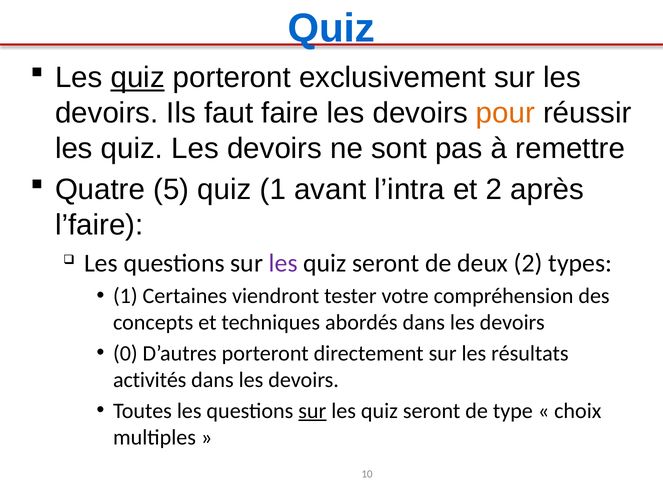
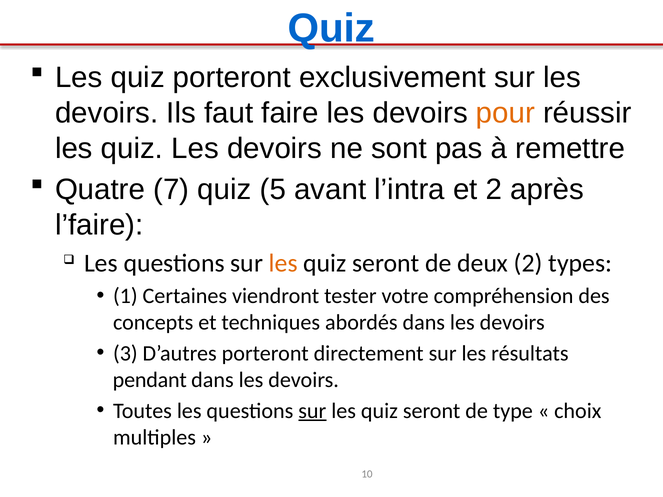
quiz underline: present -> none (138, 78)
5: 5 -> 7 (171, 190)
quiz 1: 1 -> 5 (273, 190)
les colour: purple -> orange (283, 263)
0: 0 -> 3 (125, 354)
activités: activités -> pendant (150, 380)
